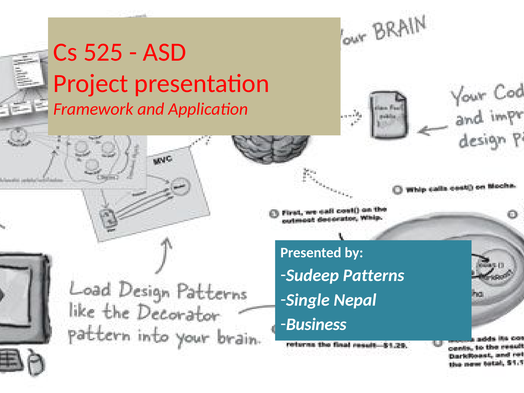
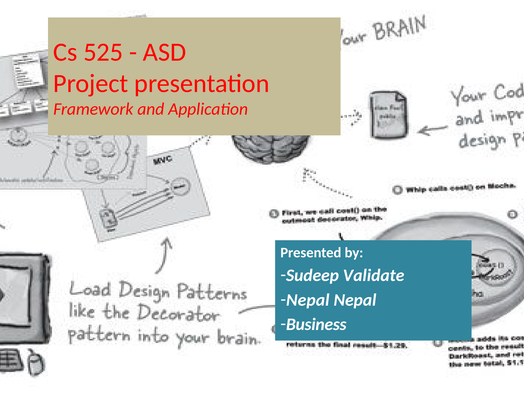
Patterns: Patterns -> Validate (374, 275)
Single: Single -> Nepal (308, 300)
